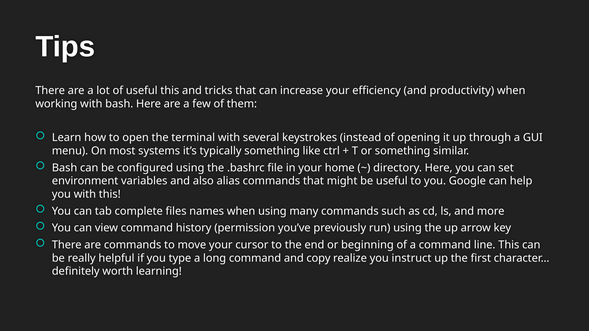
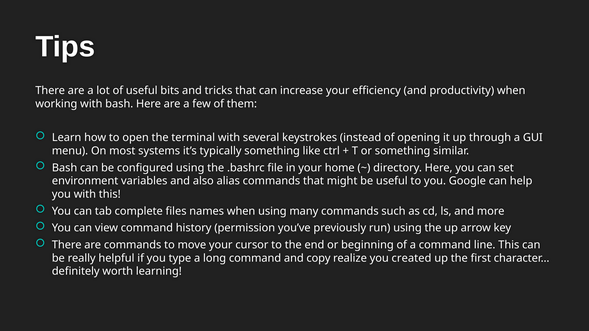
useful this: this -> bits (170, 91)
instruct: instruct -> created (412, 258)
